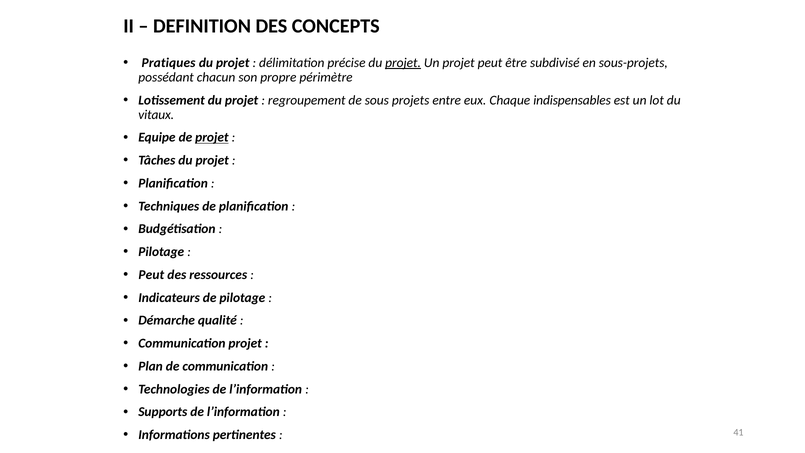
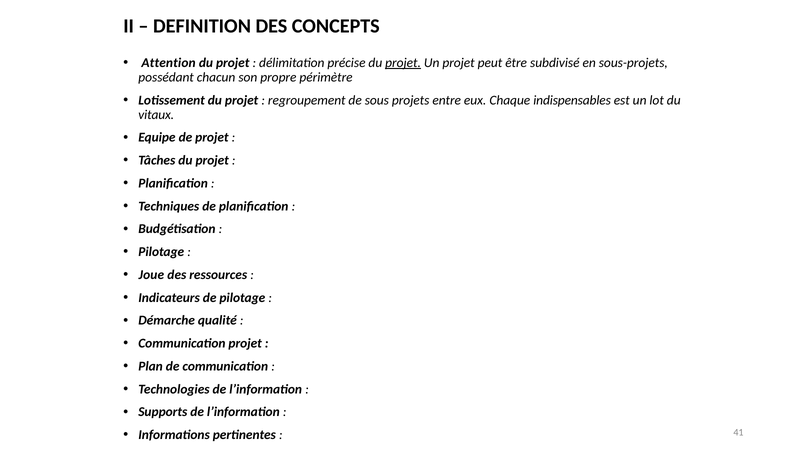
Pratiques: Pratiques -> Attention (169, 63)
projet underline: present -> none (212, 137)
Peut: Peut -> Joue (151, 275)
